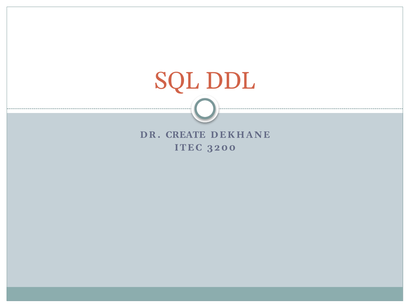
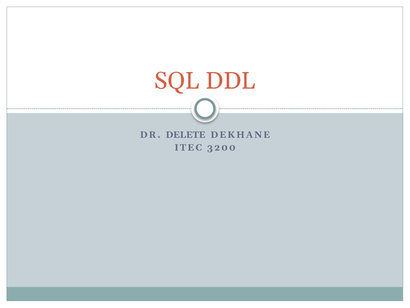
CREATE: CREATE -> DELETE (186, 135)
